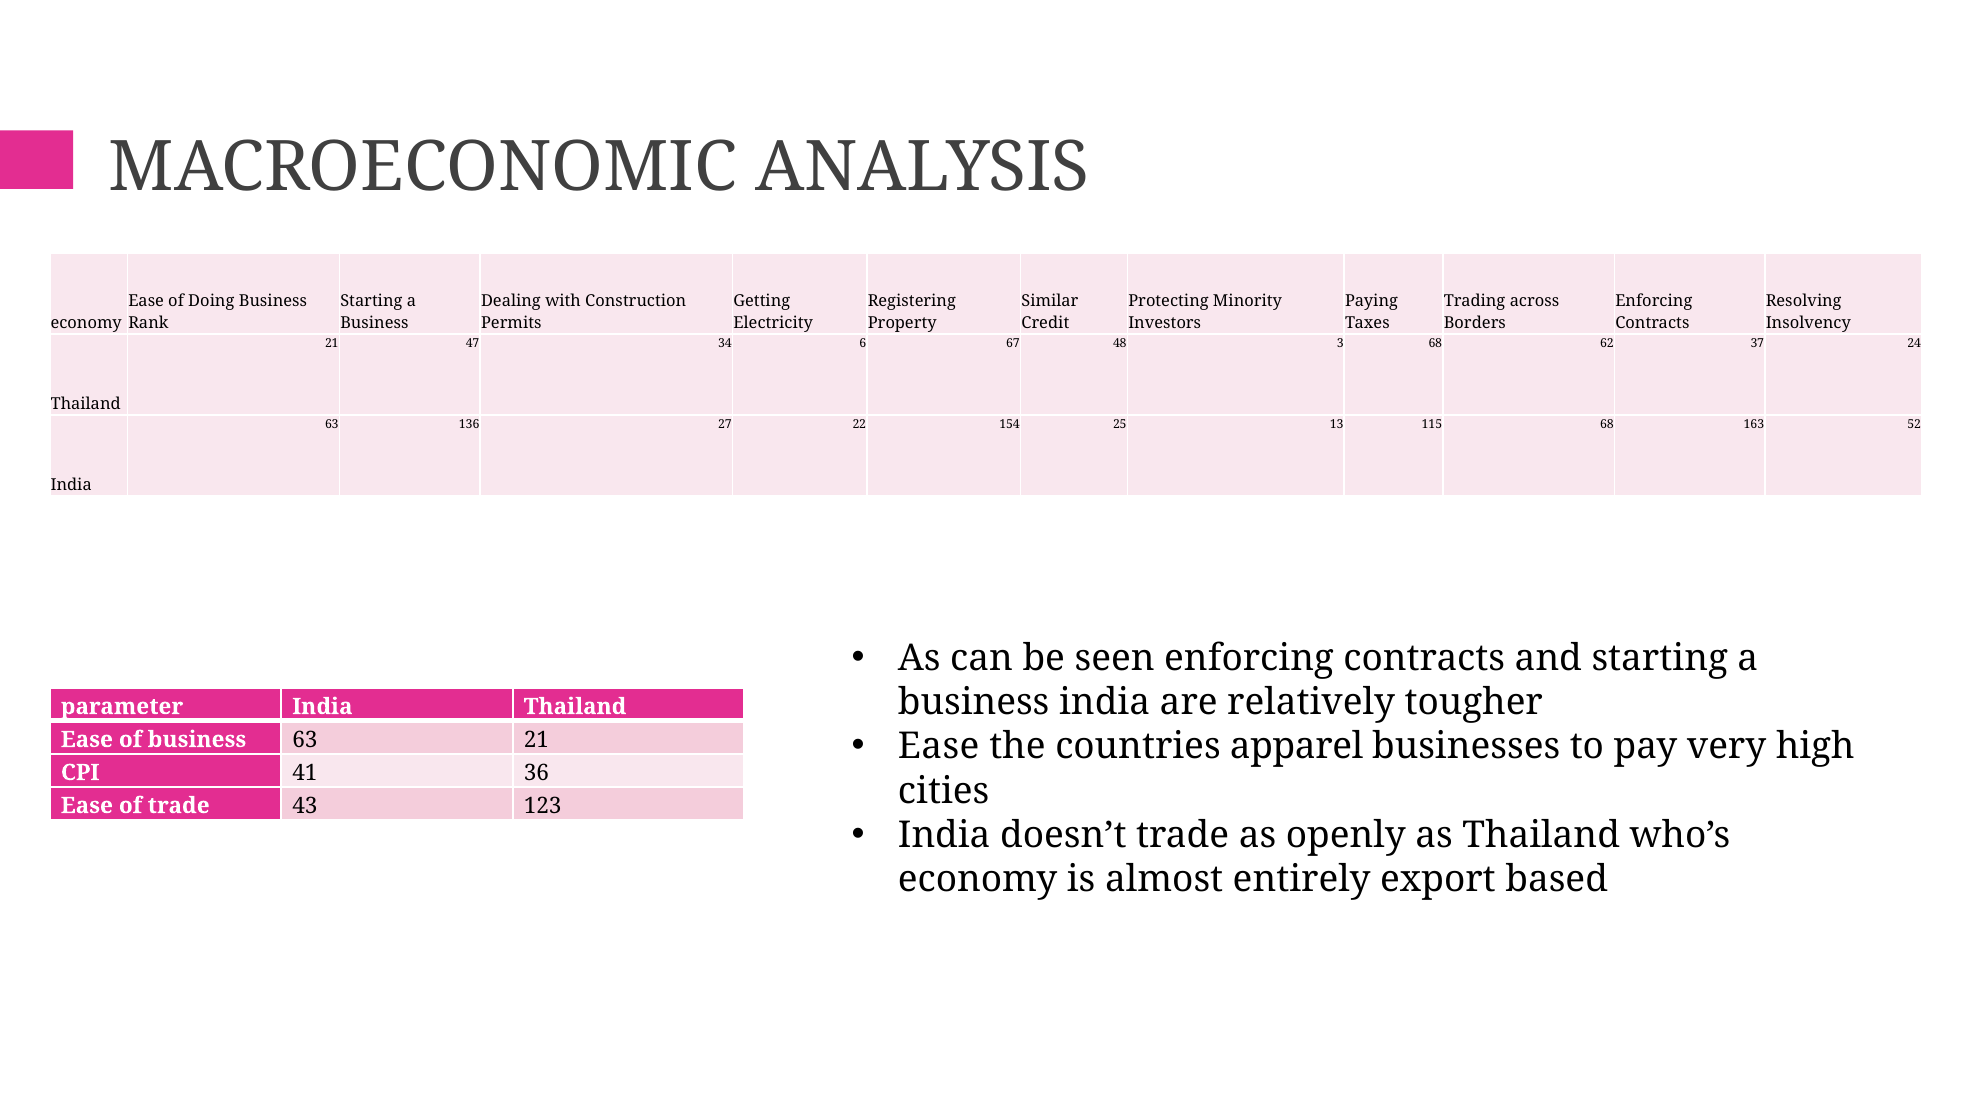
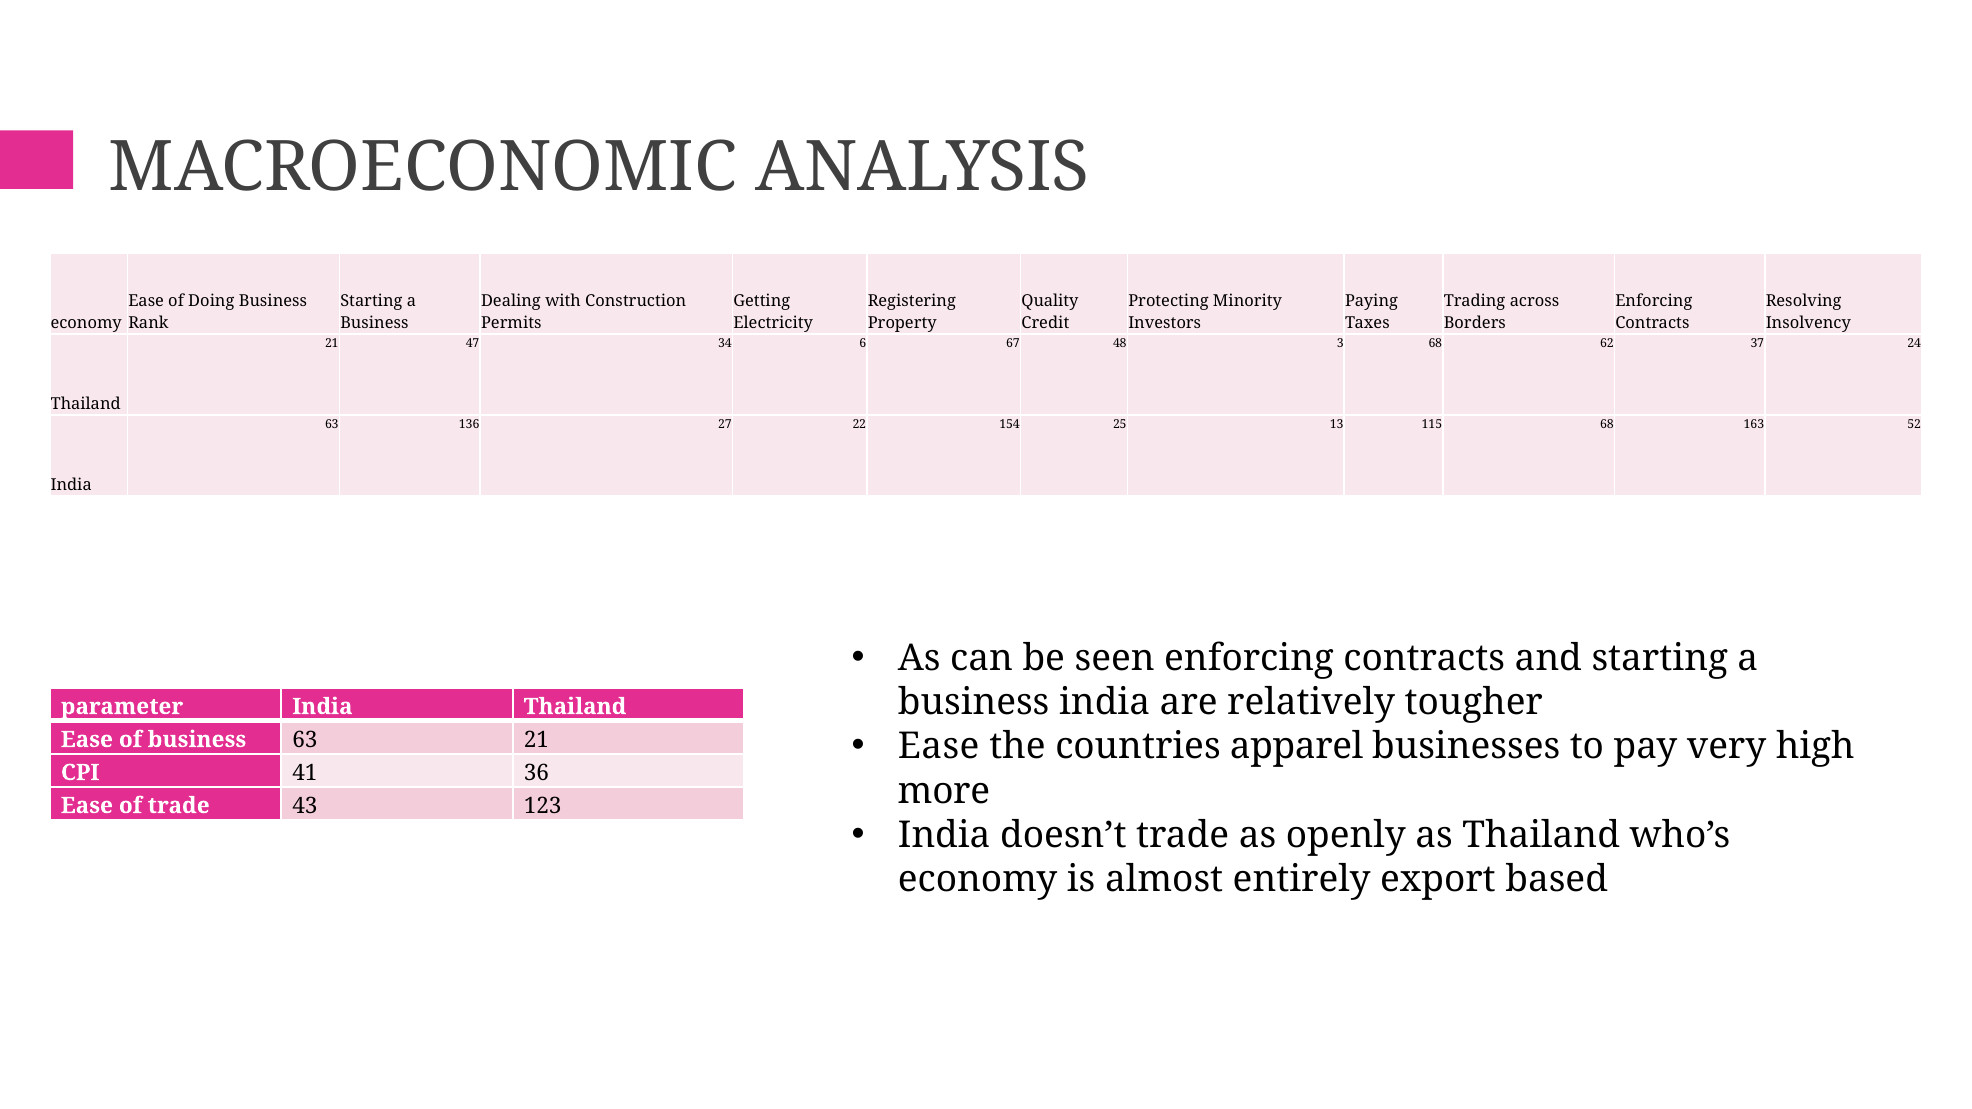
Similar: Similar -> Quality (1050, 301)
cities: cities -> more (944, 791)
